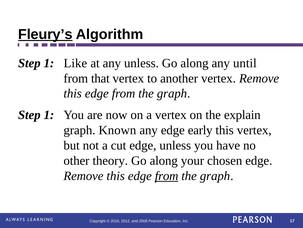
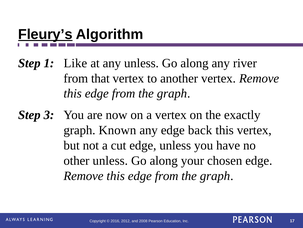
until: until -> river (245, 63)
1: 1 -> 3 (49, 115)
explain: explain -> exactly (242, 115)
early: early -> back (200, 130)
other theory: theory -> unless (110, 160)
from underline: present -> none (167, 175)
